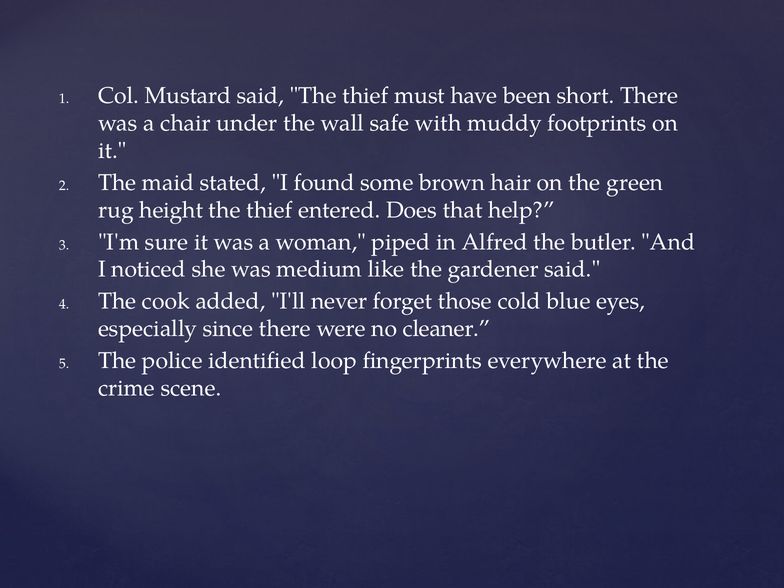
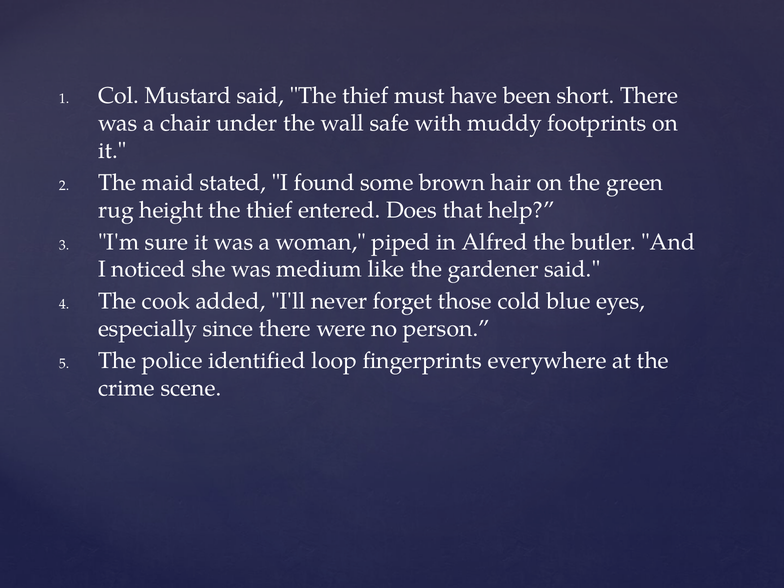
cleaner: cleaner -> person (446, 329)
